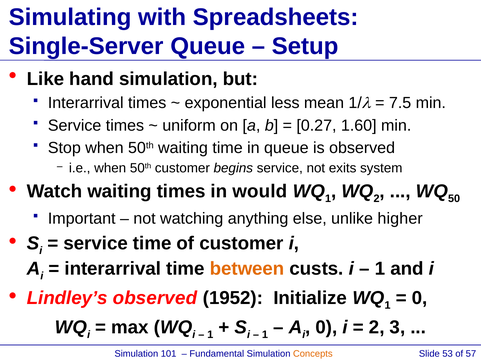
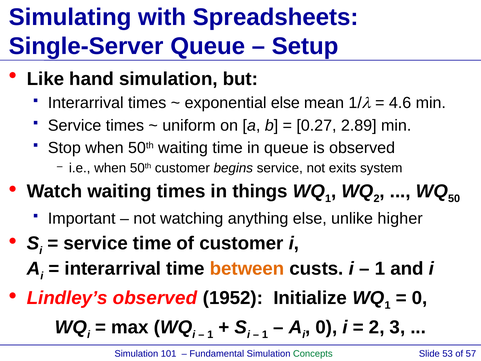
exponential less: less -> else (285, 103)
7.5: 7.5 -> 4.6 (400, 103)
1.60: 1.60 -> 2.89 (359, 125)
would: would -> things (260, 191)
Concepts colour: orange -> green (313, 353)
